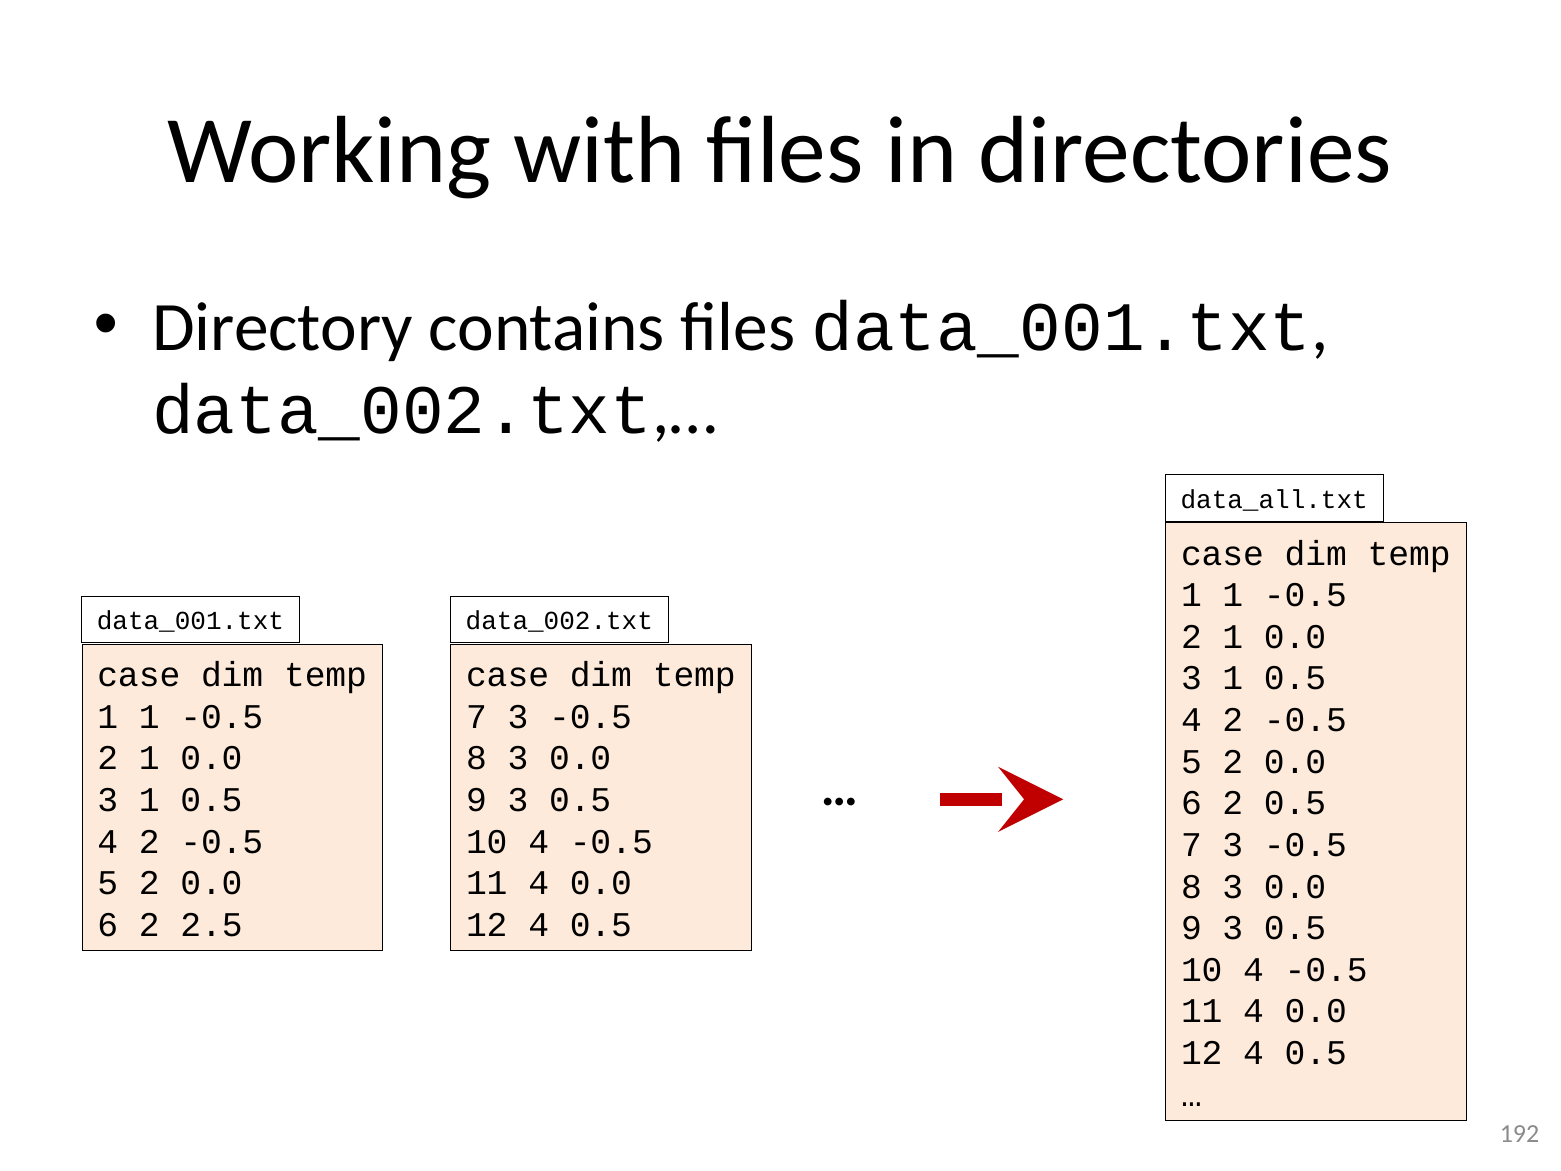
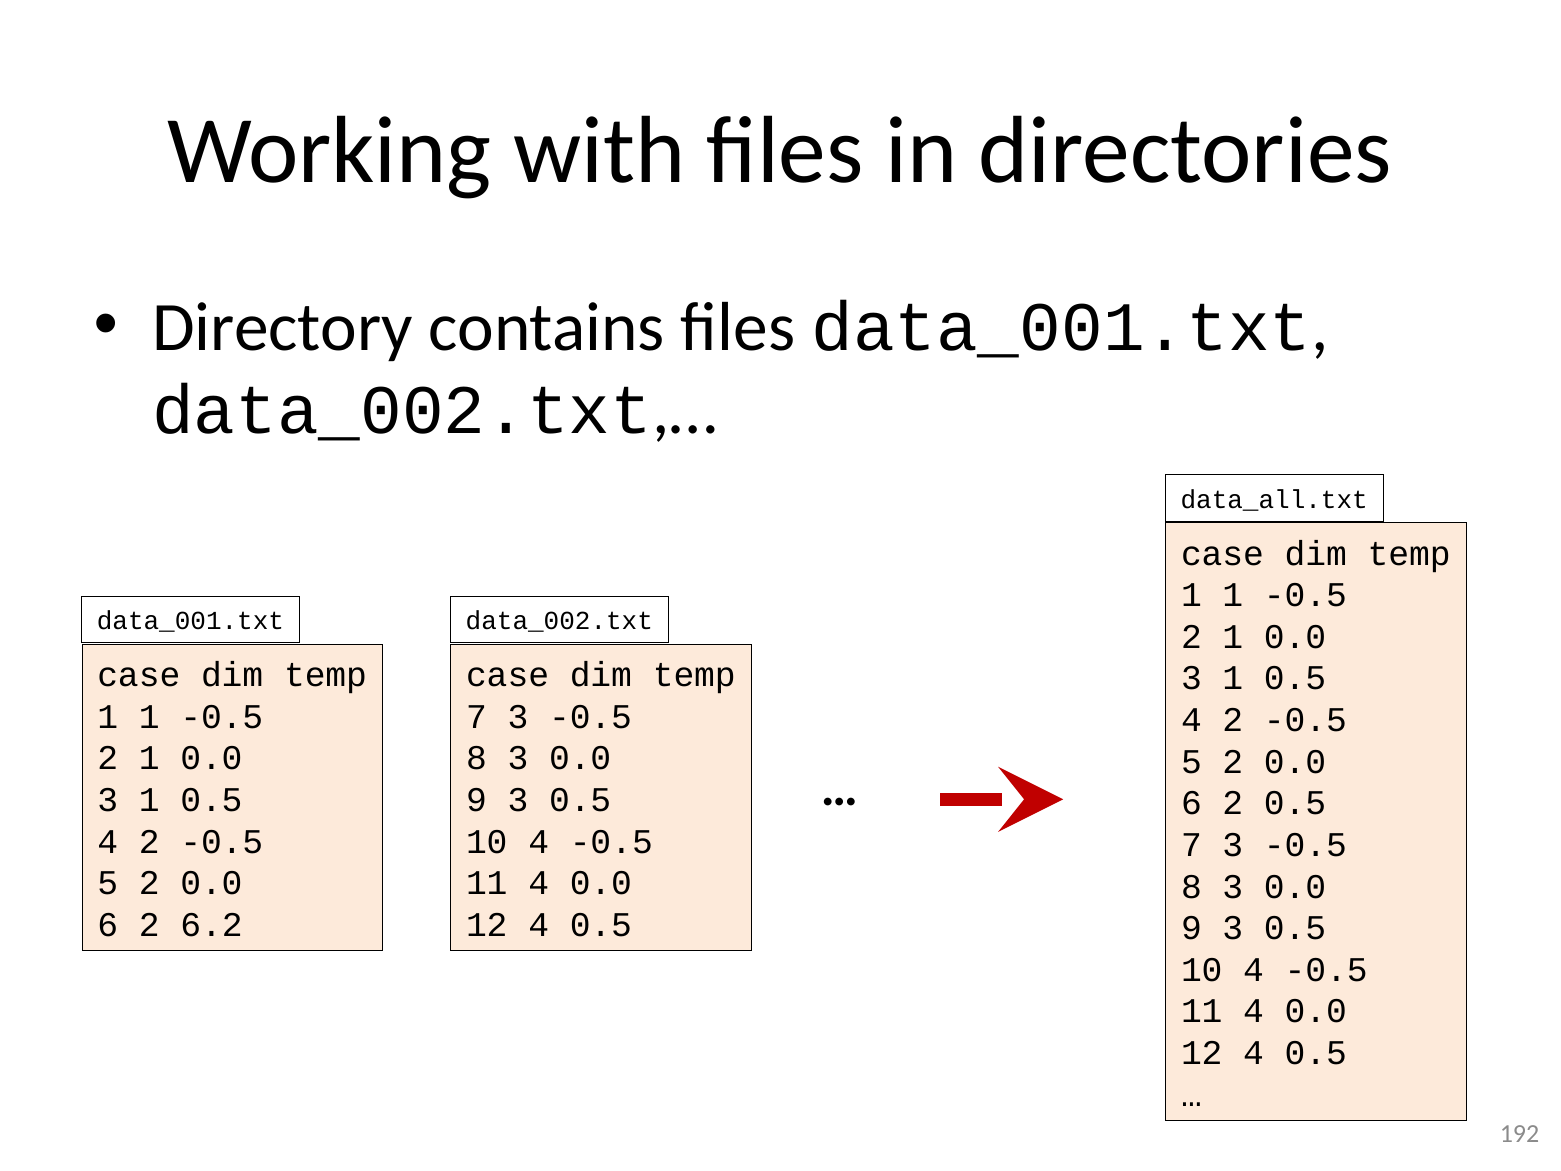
2.5: 2.5 -> 6.2 (211, 925)
